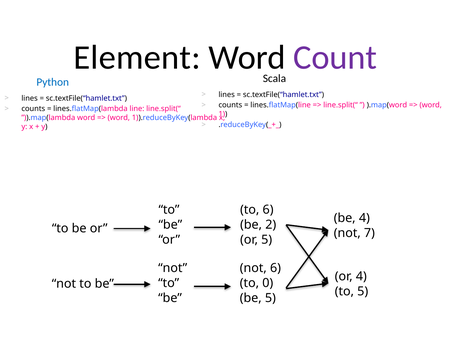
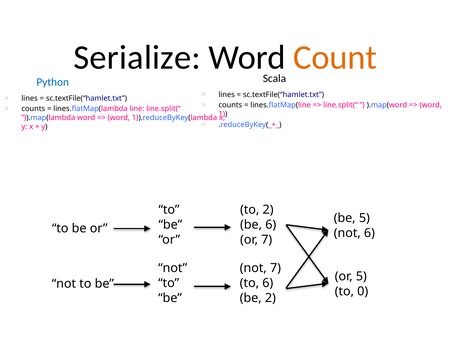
Element: Element -> Serialize (137, 57)
Count colour: purple -> orange (335, 57)
to 6: 6 -> 2 (268, 210)
be 4: 4 -> 5 (364, 218)
be 2: 2 -> 6 (271, 225)
not 7: 7 -> 6 (369, 233)
or 5: 5 -> 7 (267, 240)
not 6: 6 -> 7 (276, 268)
or 4: 4 -> 5 (361, 276)
to 0: 0 -> 6 (268, 283)
to 5: 5 -> 0 (363, 292)
be 5: 5 -> 2 (270, 298)
